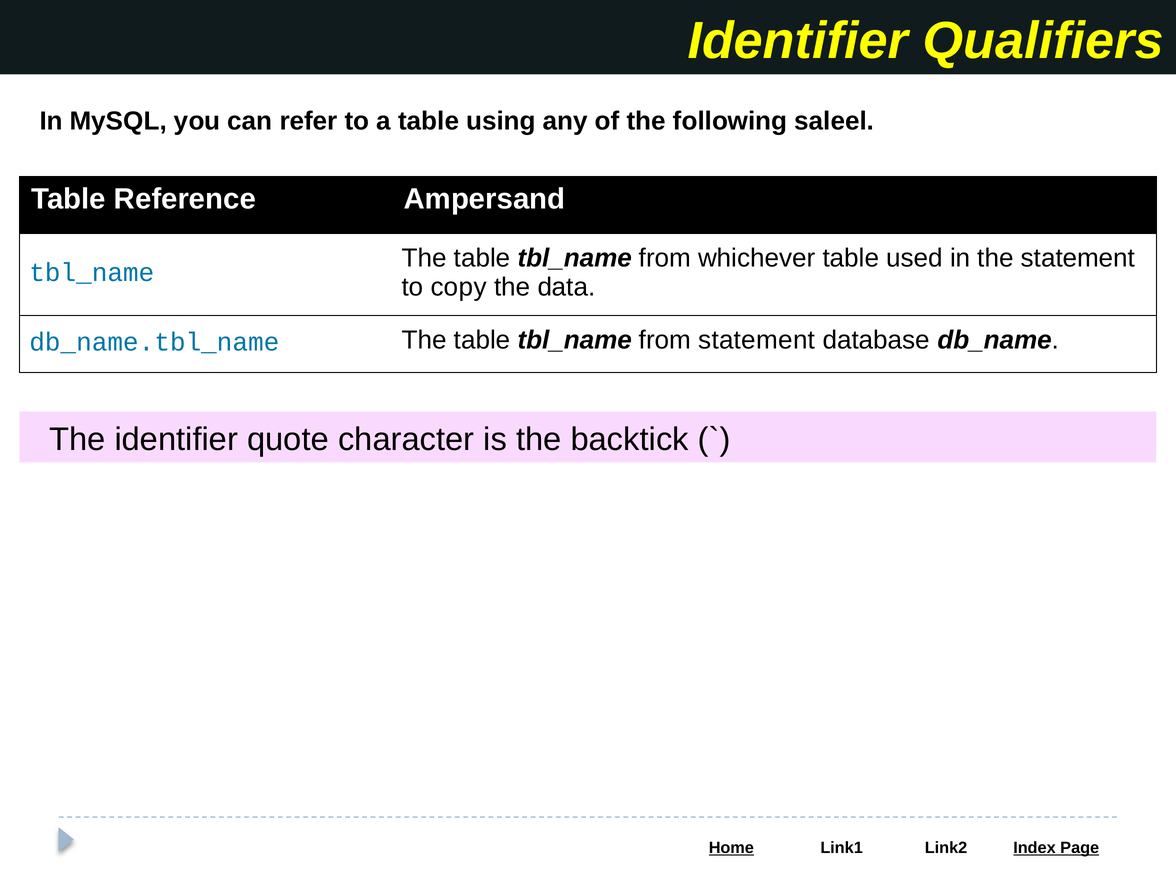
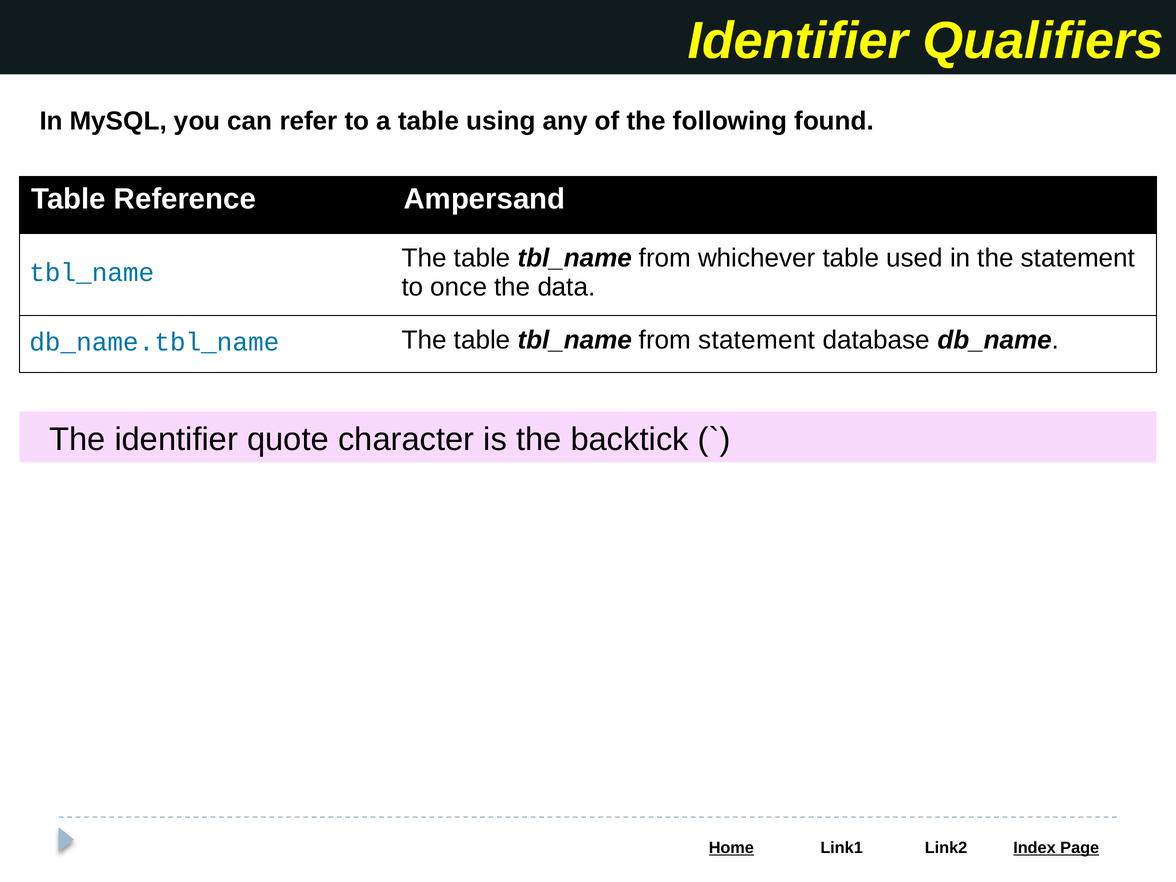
saleel: saleel -> found (834, 121)
copy: copy -> once (459, 287)
